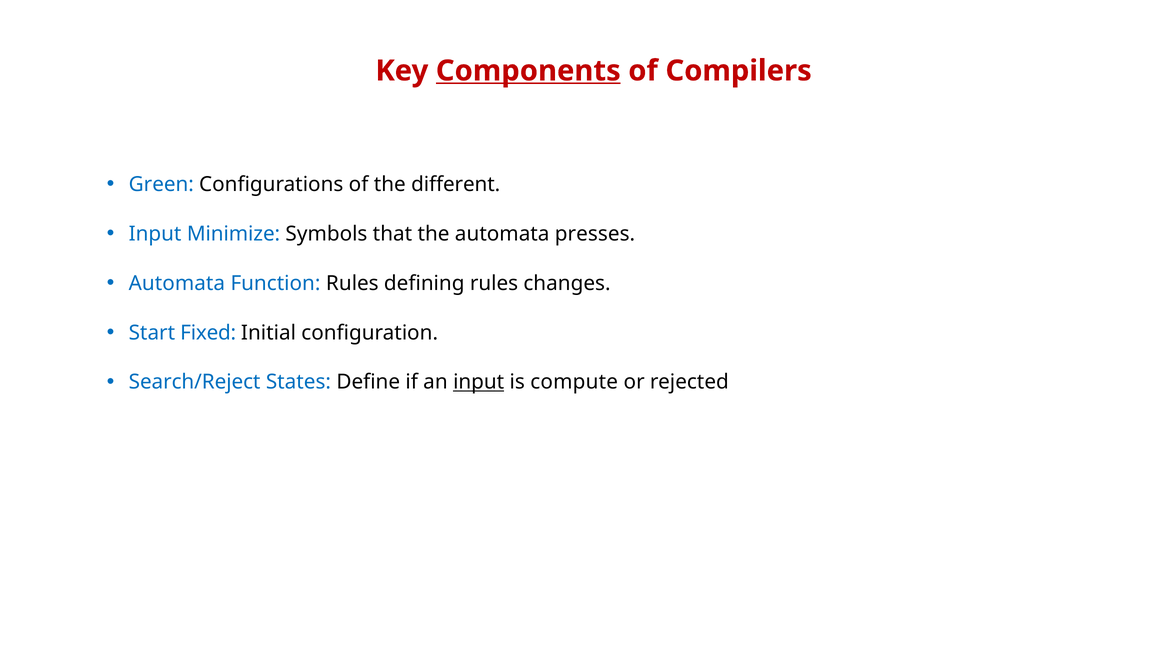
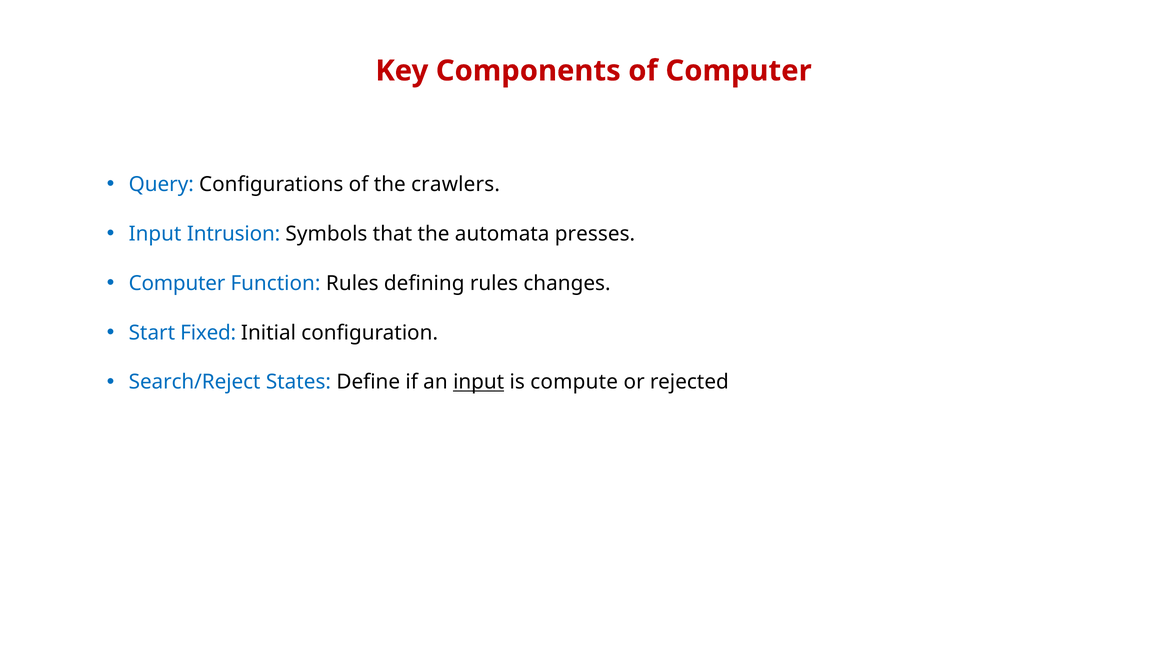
Components underline: present -> none (528, 71)
of Compilers: Compilers -> Computer (739, 71)
Green: Green -> Query (161, 184)
different: different -> crawlers (456, 184)
Minimize: Minimize -> Intrusion (234, 234)
Automata: Automata -> Computer (177, 283)
